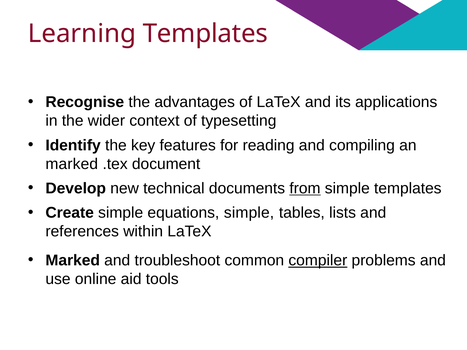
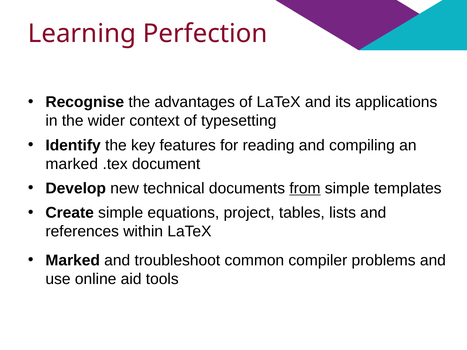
Learning Templates: Templates -> Perfection (205, 34)
equations simple: simple -> project (249, 213)
compiler underline: present -> none (318, 261)
